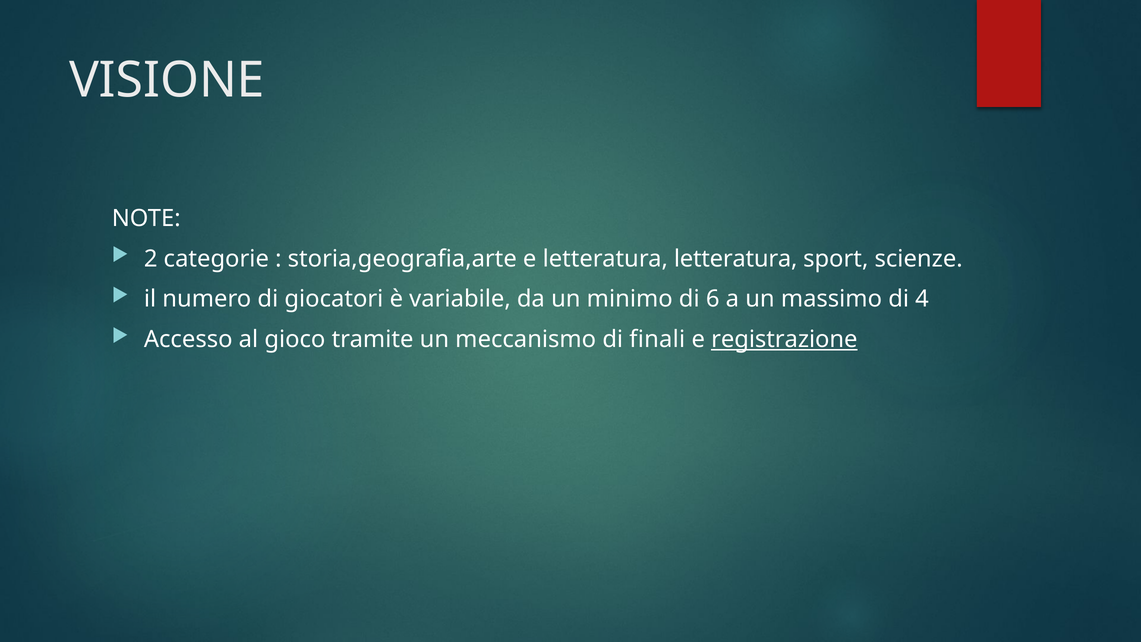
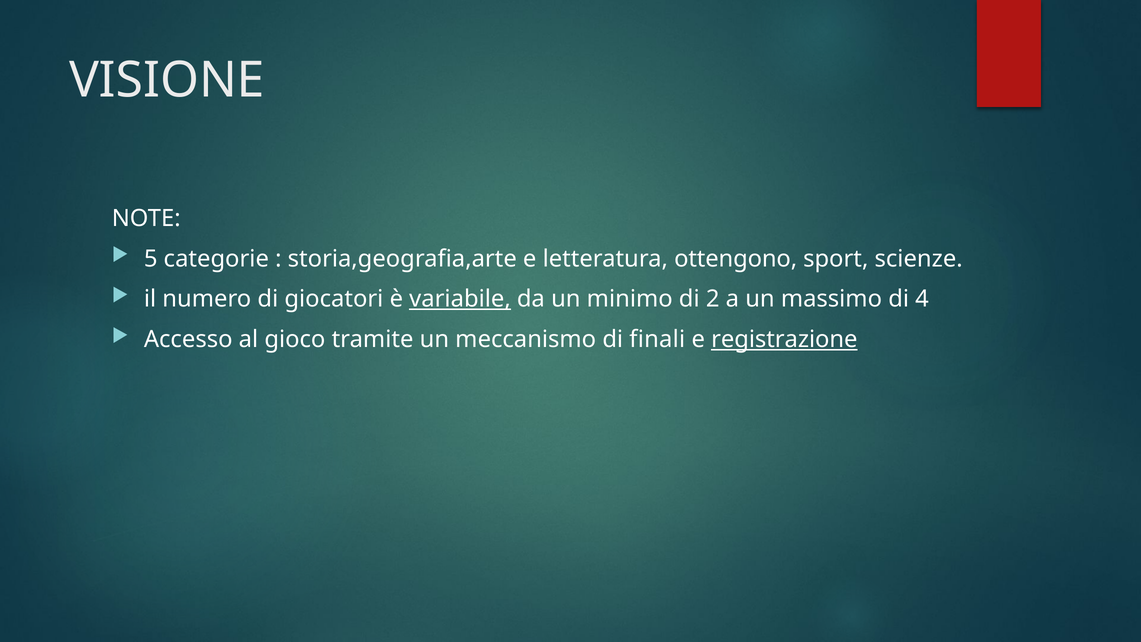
2: 2 -> 5 (151, 259)
letteratura letteratura: letteratura -> ottengono (736, 259)
variabile underline: none -> present (460, 299)
6: 6 -> 2 (713, 299)
